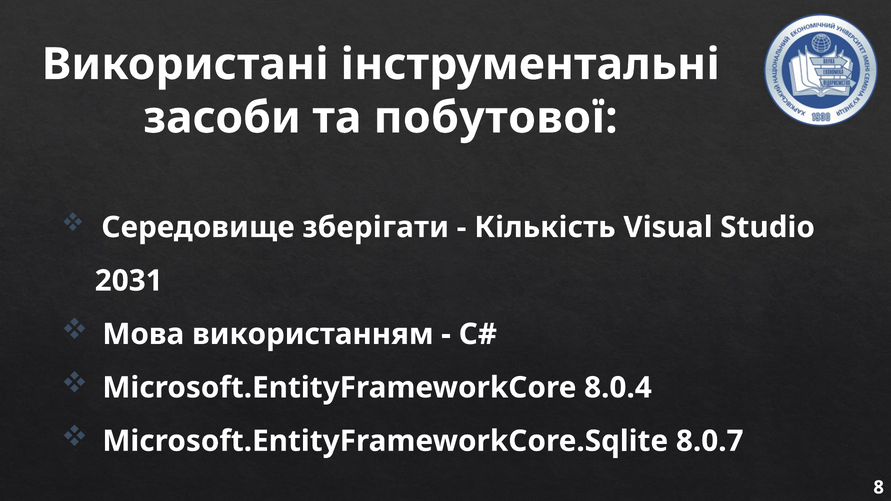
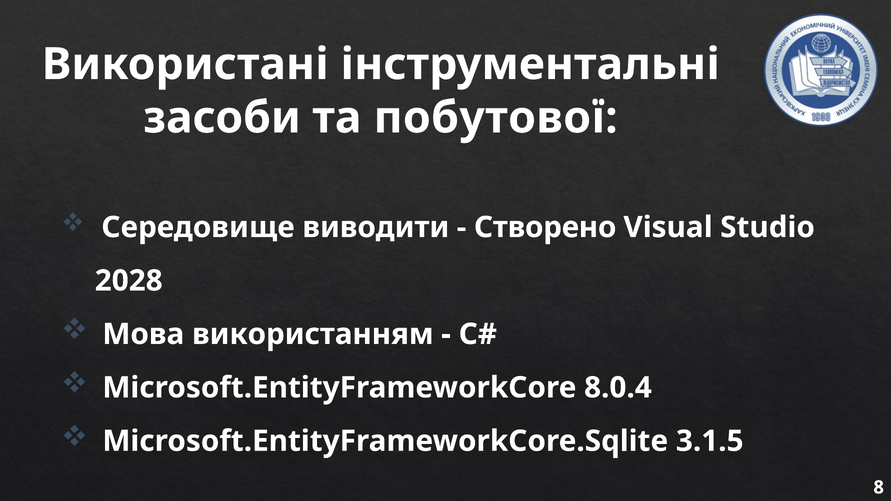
зберігати: зберігати -> виводити (376, 227)
Кількість: Кількість -> Створено (545, 227)
2031: 2031 -> 2028 (129, 281)
8.0.7: 8.0.7 -> 3.1.5 (710, 441)
